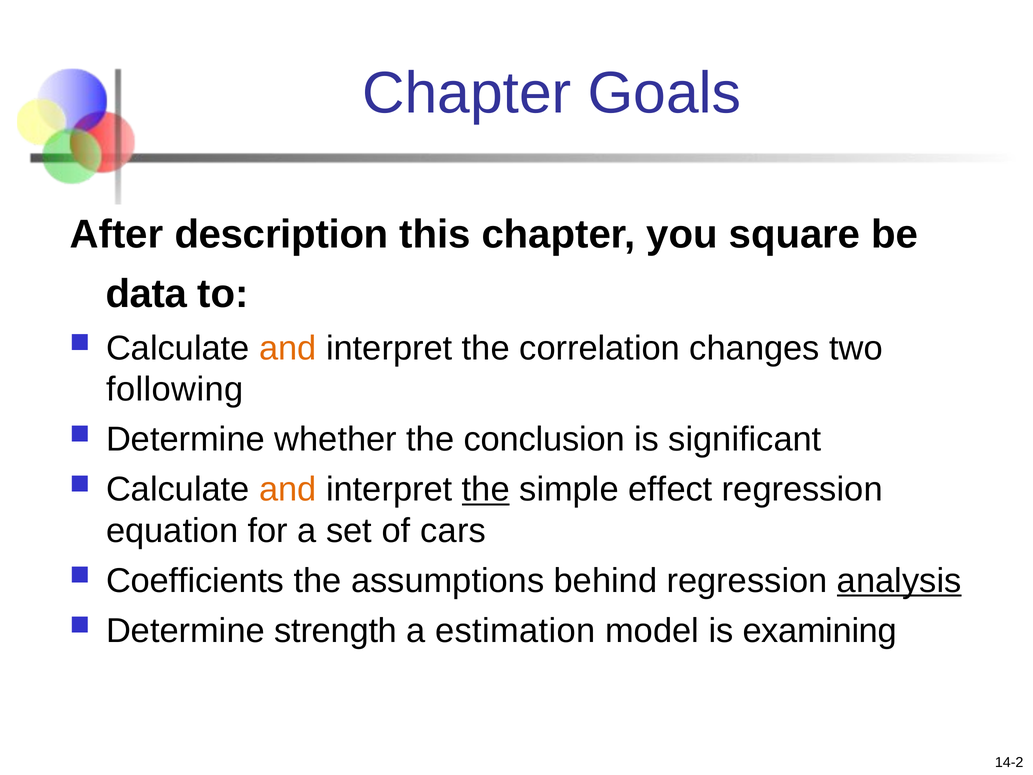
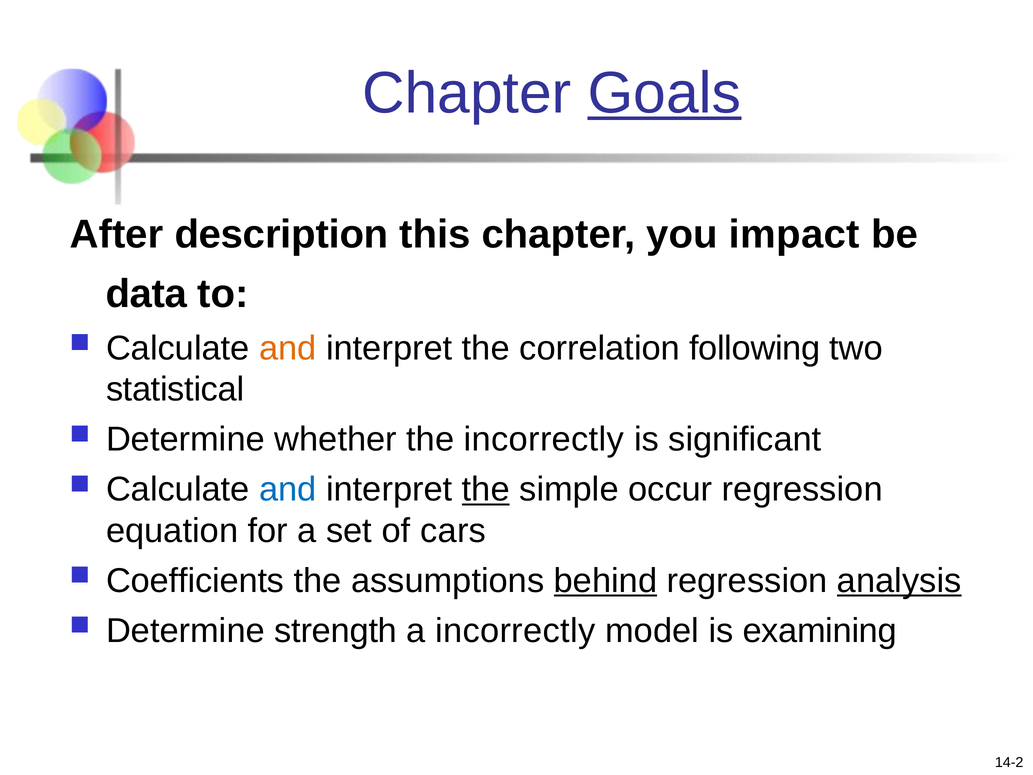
Goals underline: none -> present (665, 93)
square: square -> impact (794, 235)
changes: changes -> following (755, 348)
following: following -> statistical (175, 389)
the conclusion: conclusion -> incorrectly (544, 439)
and colour: orange -> blue (288, 489)
effect: effect -> occur (670, 489)
behind underline: none -> present (606, 581)
a estimation: estimation -> incorrectly (515, 631)
